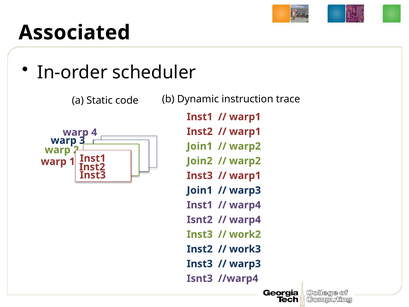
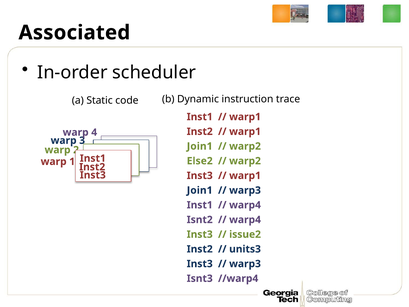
Join2: Join2 -> Else2 (200, 161)
work2: work2 -> issue2 (245, 234)
work3: work3 -> units3 (245, 249)
